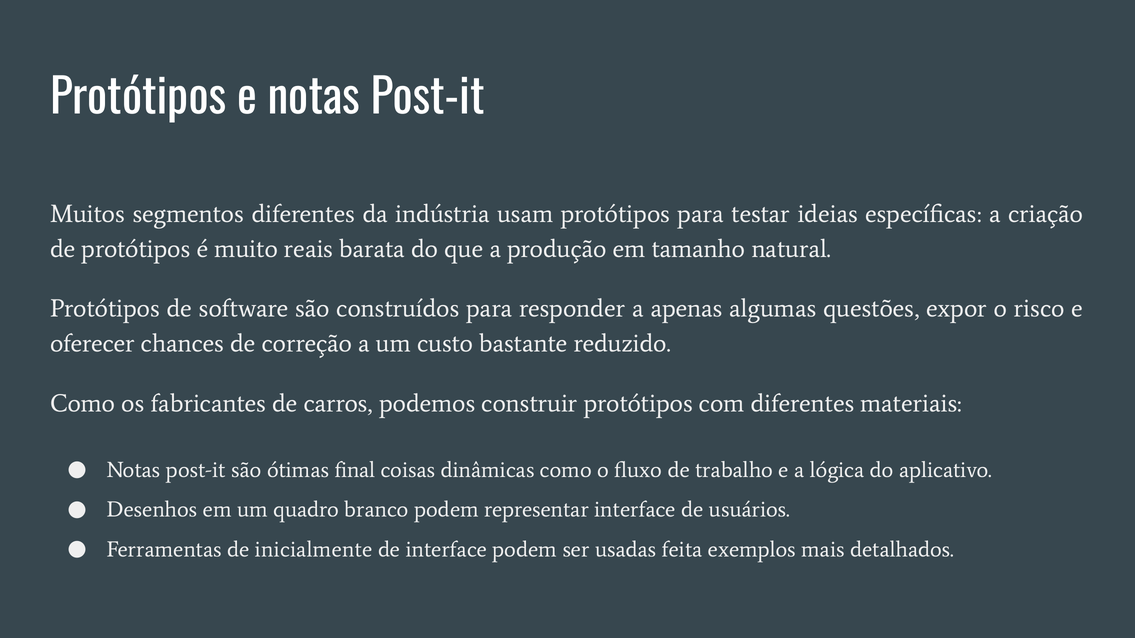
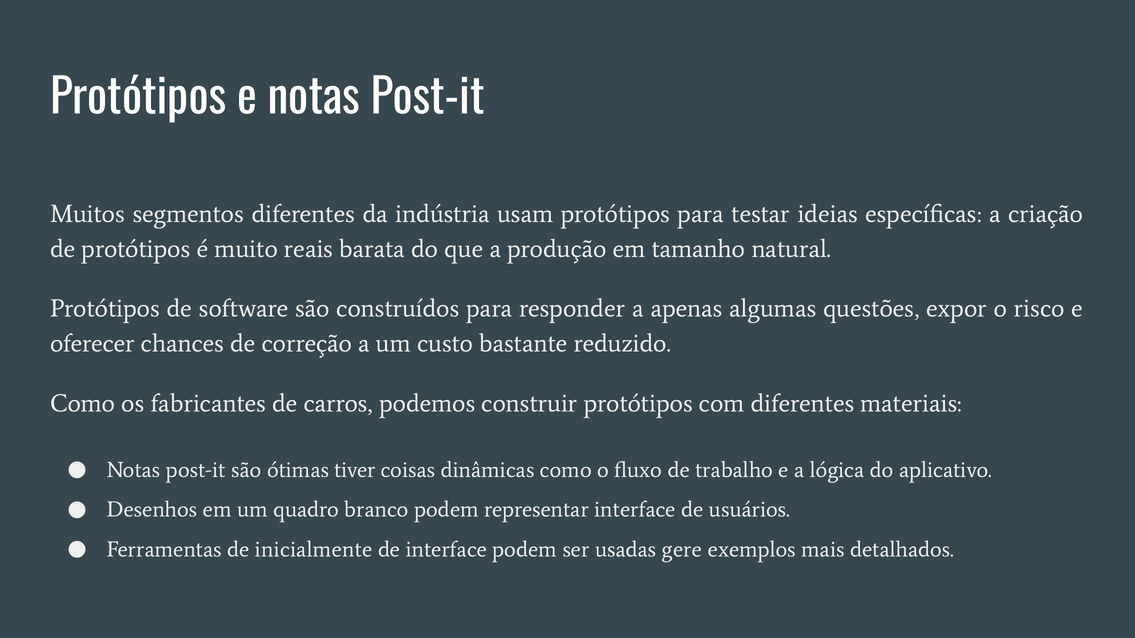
final: final -> tiver (355, 470)
feita: feita -> gere (682, 550)
